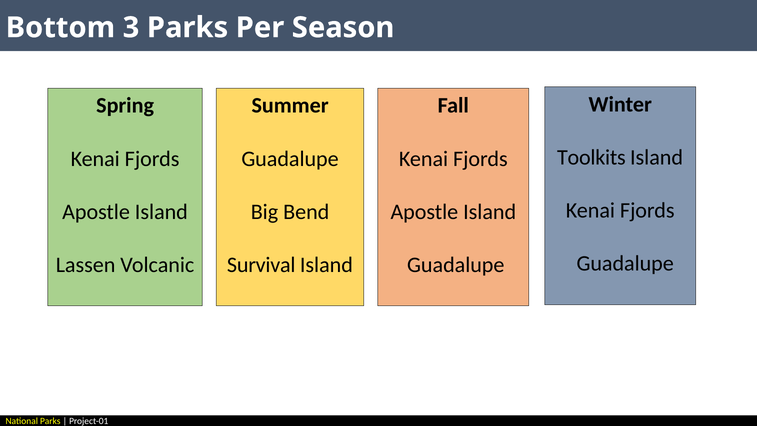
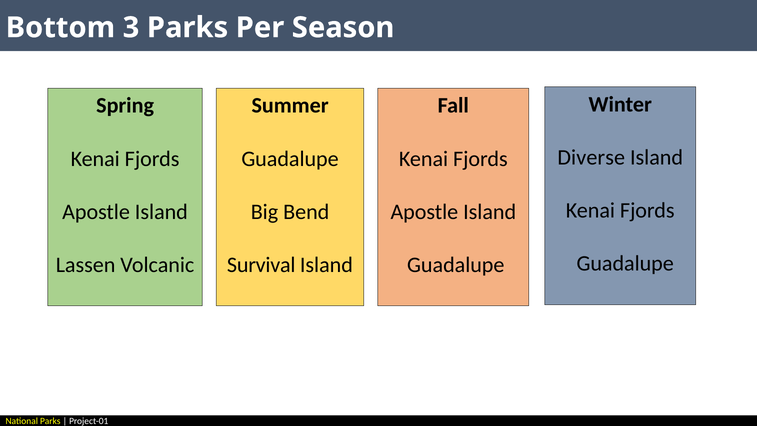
Toolkits: Toolkits -> Diverse (591, 157)
